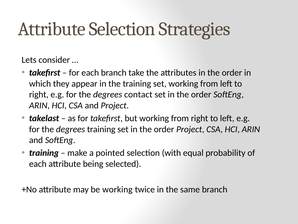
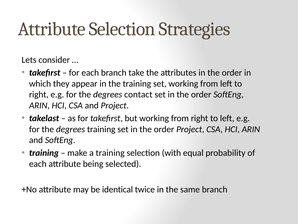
a pointed: pointed -> training (110, 153)
be working: working -> identical (118, 189)
